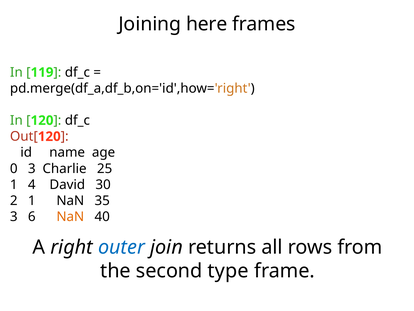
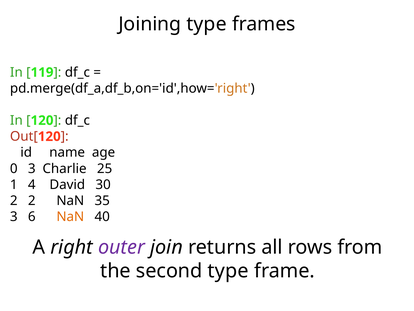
Joining here: here -> type (207, 24)
2 1: 1 -> 2 (32, 200)
outer colour: blue -> purple (121, 247)
